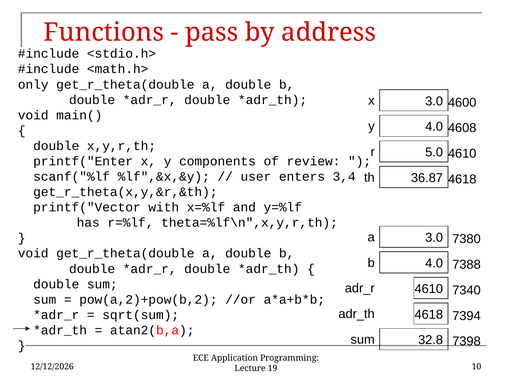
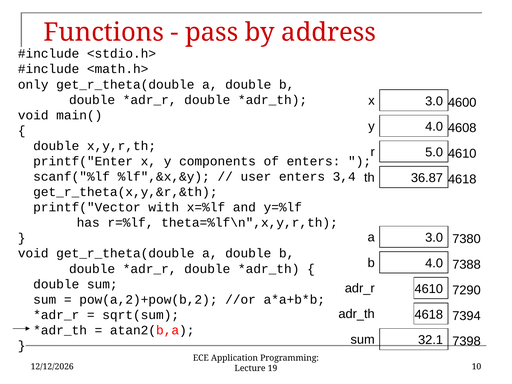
of review: review -> enters (314, 161)
7340: 7340 -> 7290 (466, 290)
32.8: 32.8 -> 32.1 (431, 340)
